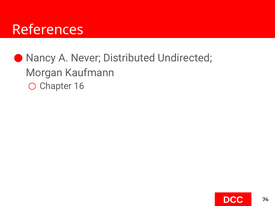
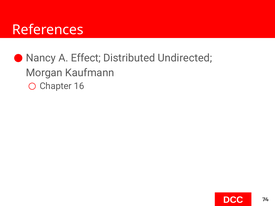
Never: Never -> Effect (86, 58)
